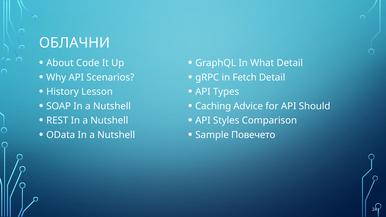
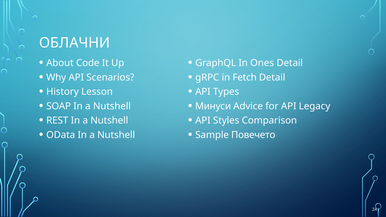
What: What -> Ones (262, 63)
Caching: Caching -> Mинуси (213, 106)
Should: Should -> Legacy (315, 106)
